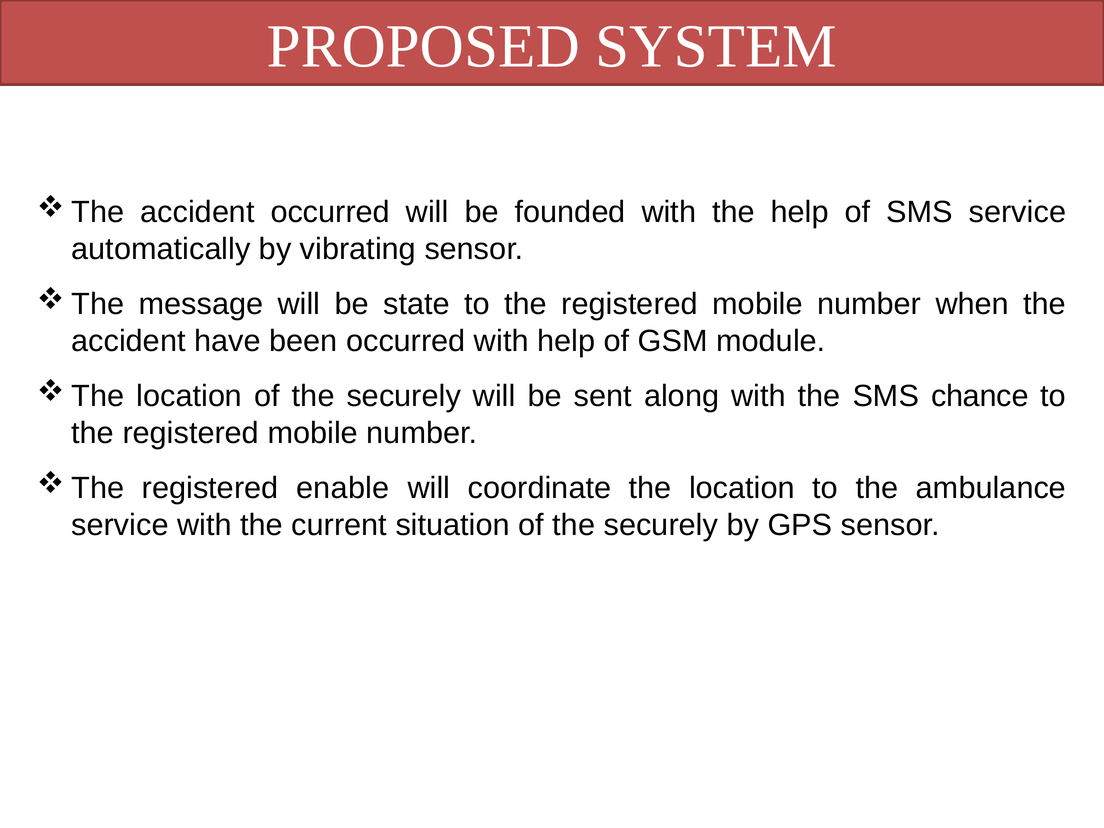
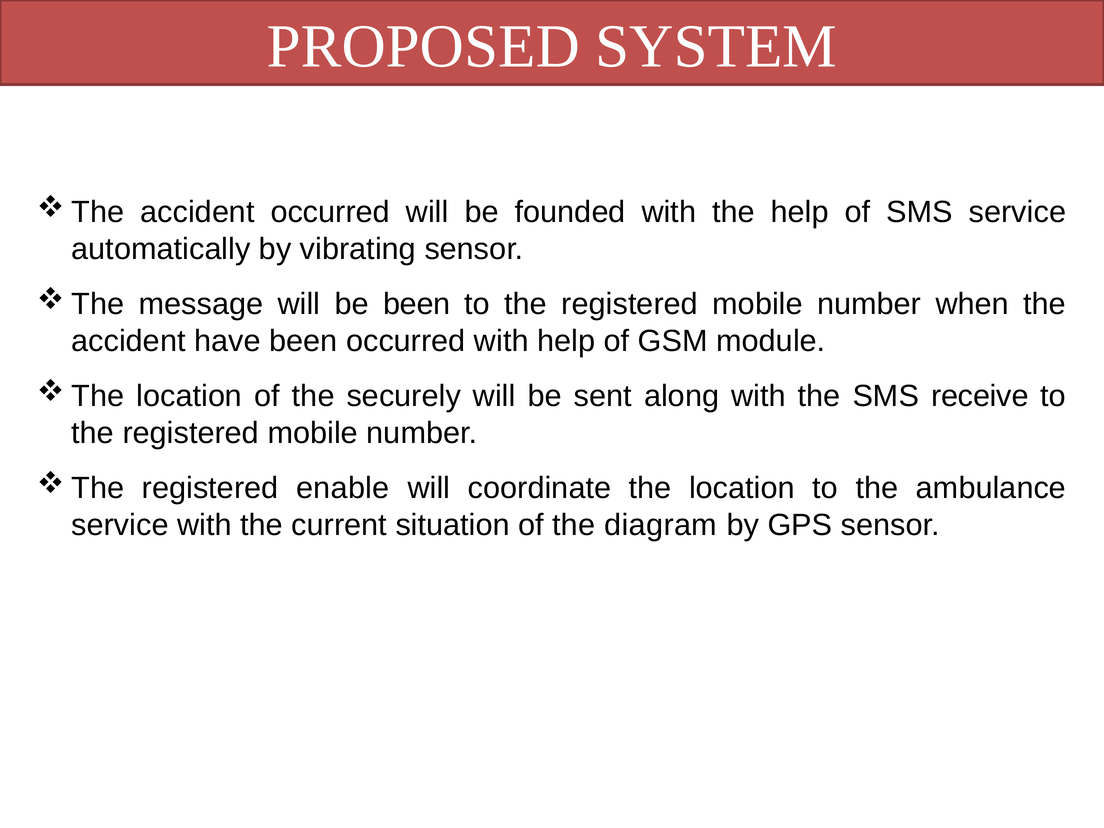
be state: state -> been (417, 304)
chance: chance -> receive (980, 396)
situation of the securely: securely -> diagram (661, 525)
